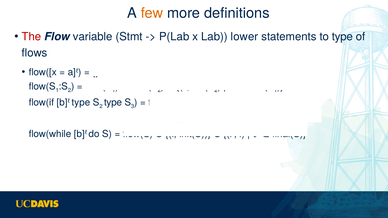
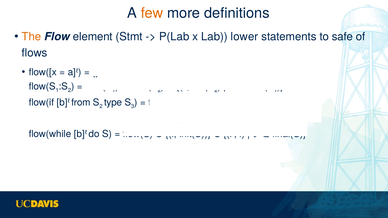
The colour: red -> orange (31, 37)
variable: variable -> element (93, 37)
to type: type -> safe (342, 37)
b]ℓ type: type -> from (81, 102)
